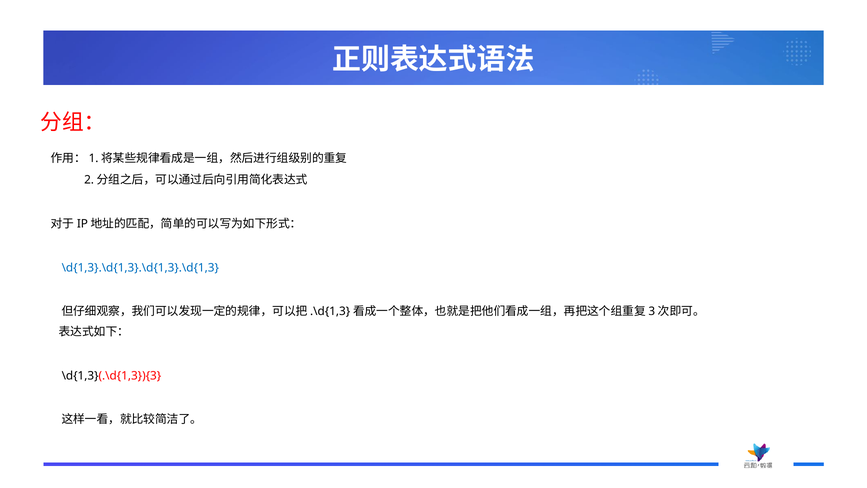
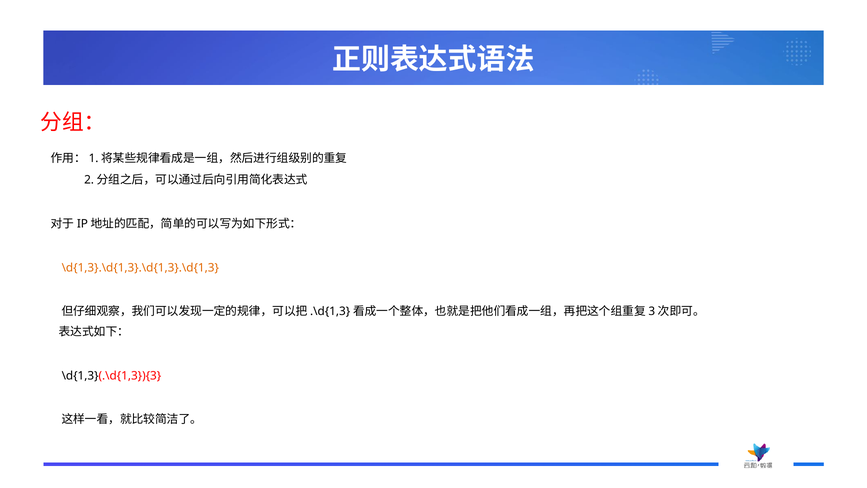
\d{1,3}.\d{1,3}.\d{1,3}.\d{1,3 colour: blue -> orange (140, 268)
